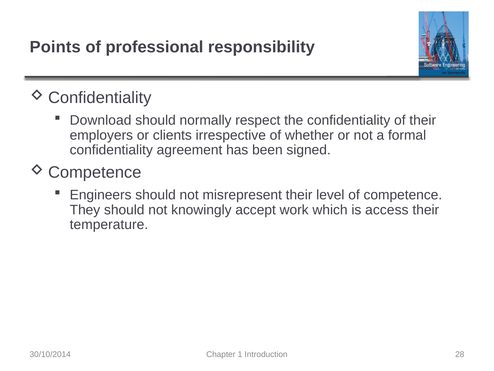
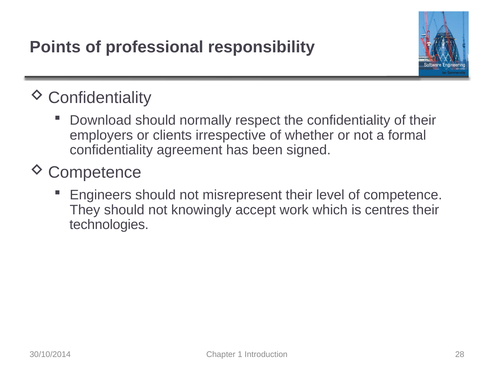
access: access -> centres (387, 210)
temperature: temperature -> technologies (109, 224)
